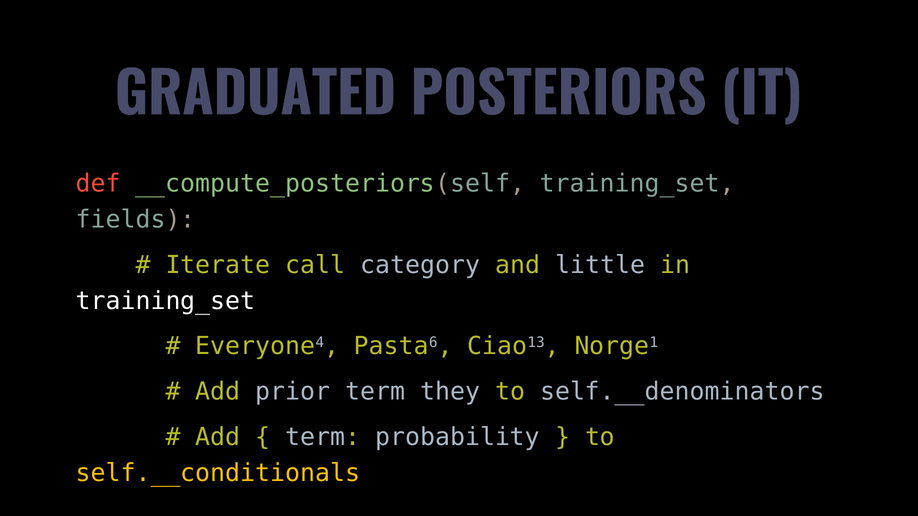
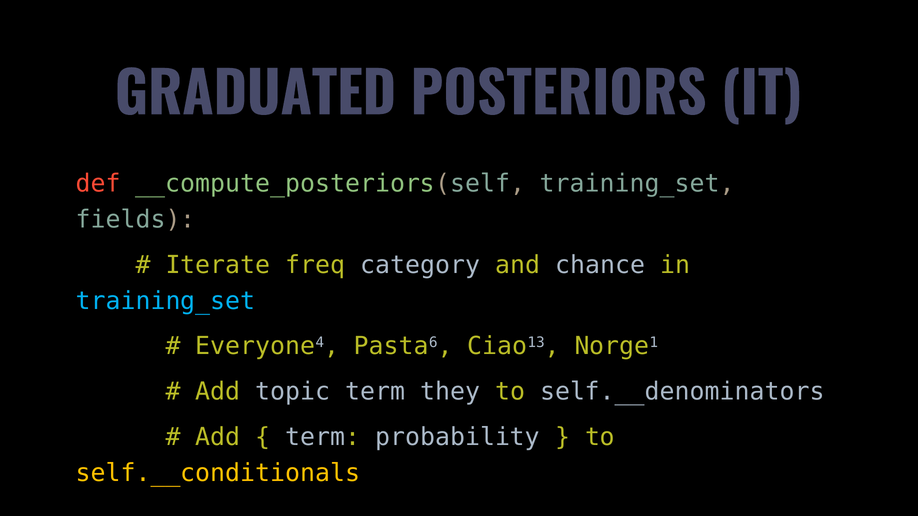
call: call -> freq (315, 265)
little: little -> chance (600, 265)
training_set colour: white -> light blue (166, 301)
prior: prior -> topic (293, 392)
